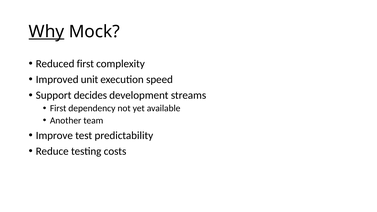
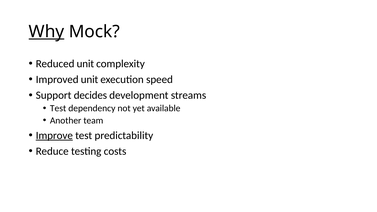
Reduced first: first -> unit (85, 64)
First: First -> Test (58, 108)
Improve underline: none -> present (54, 135)
